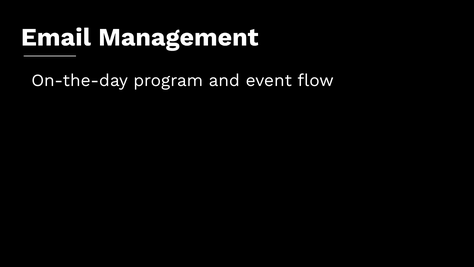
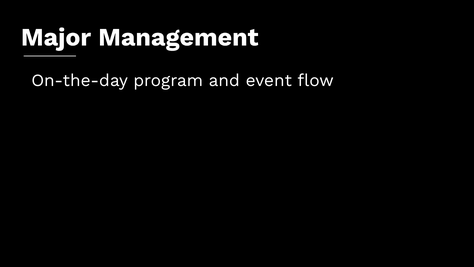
Email: Email -> Major (56, 37)
